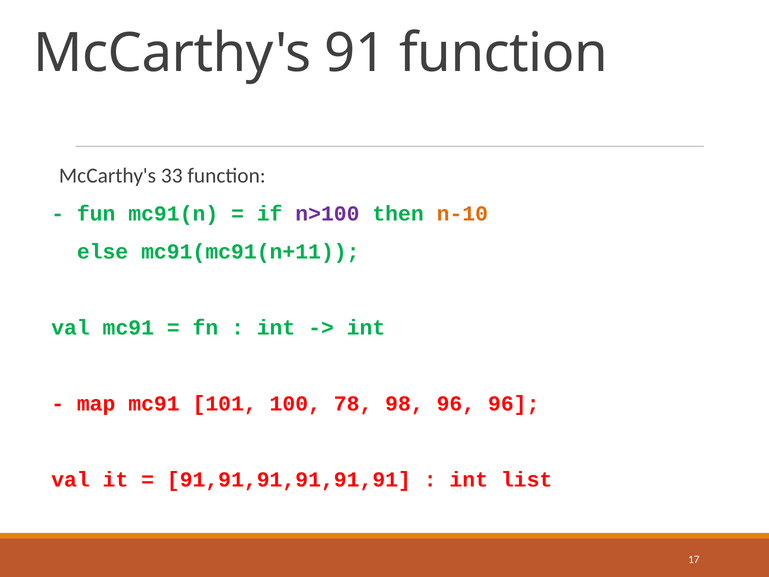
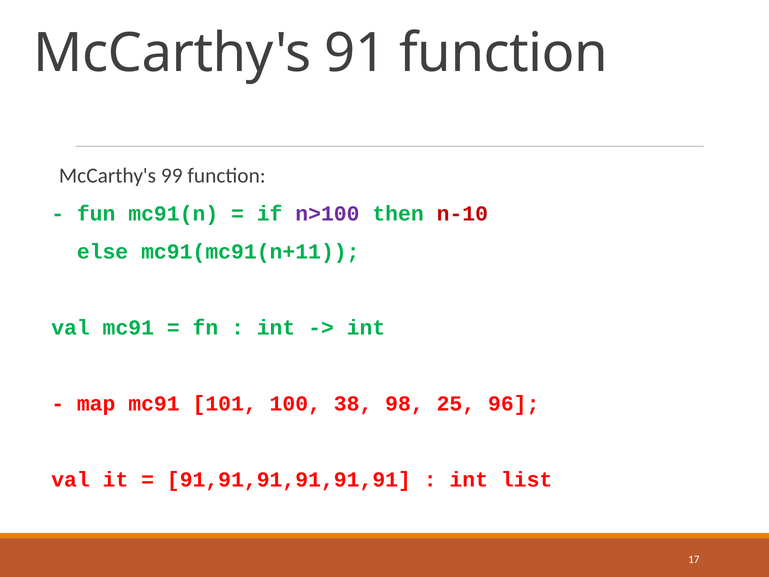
33: 33 -> 99 (172, 175)
n-10 colour: orange -> red (462, 214)
78: 78 -> 38 (353, 404)
98 96: 96 -> 25 (456, 404)
